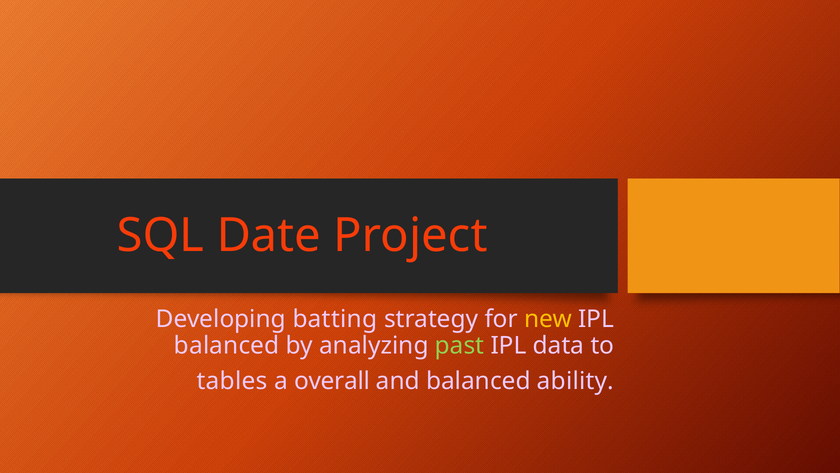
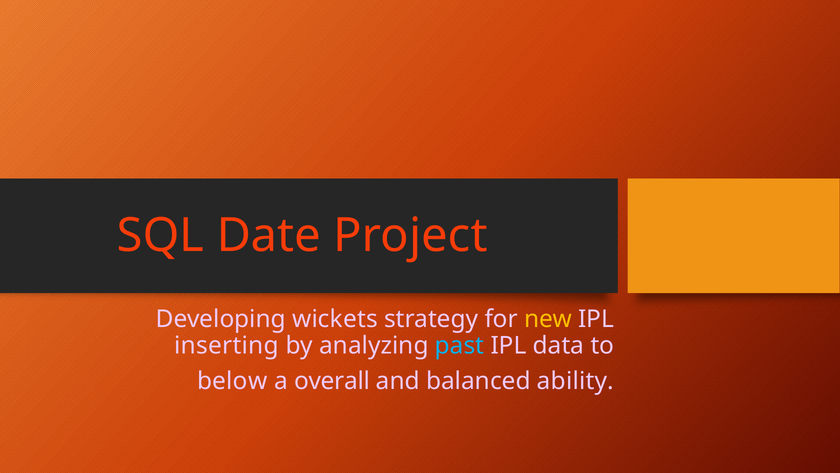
batting: batting -> wickets (335, 319)
balanced: balanced -> inserting (227, 345)
past colour: light green -> light blue (460, 345)
tables: tables -> below (232, 381)
